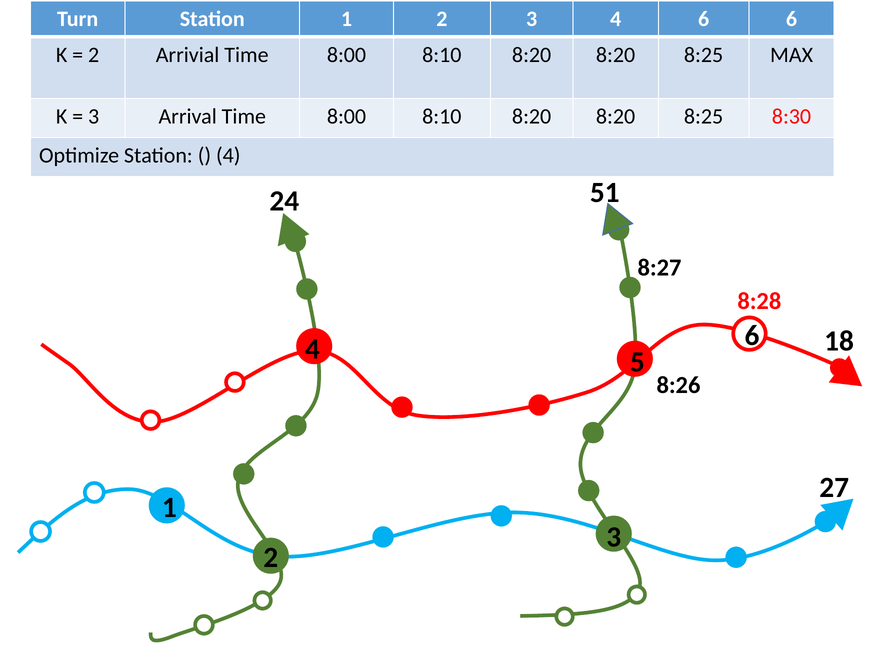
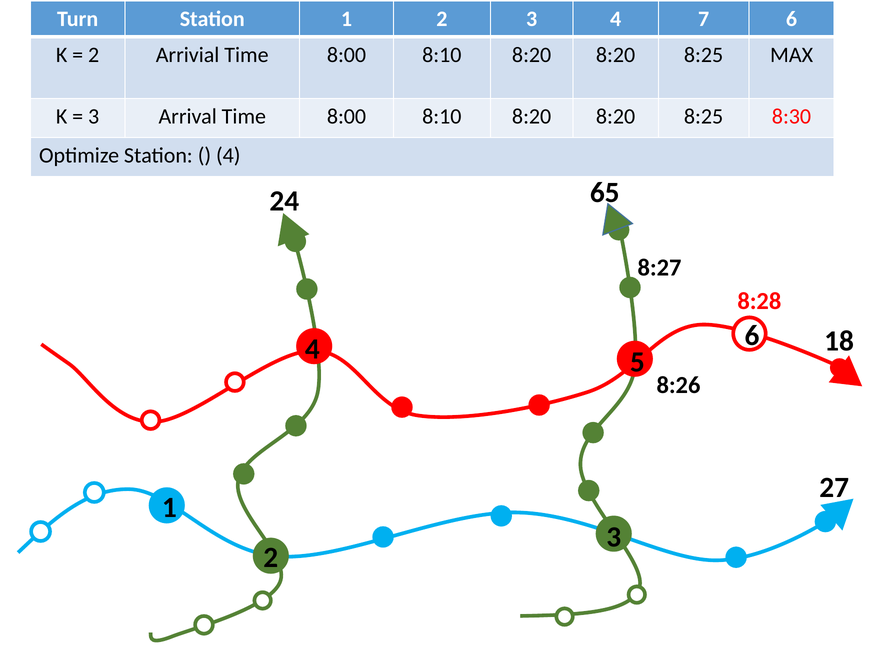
4 6: 6 -> 7 (704, 19)
51: 51 -> 65 (605, 193)
